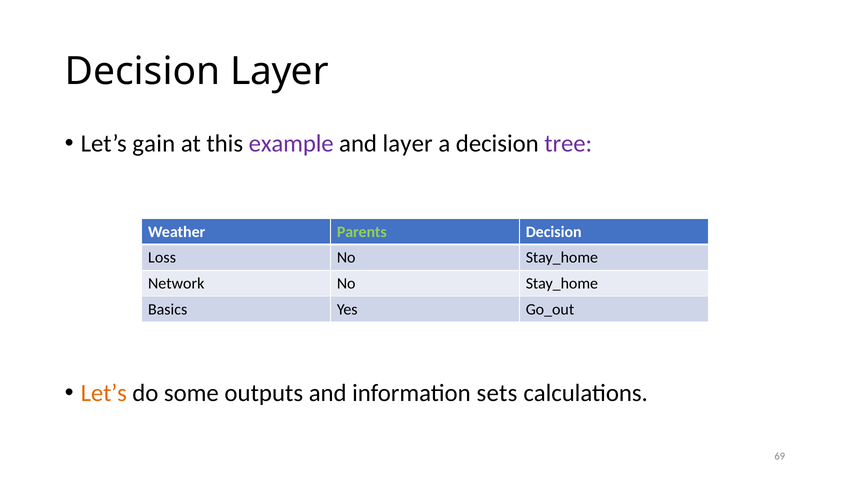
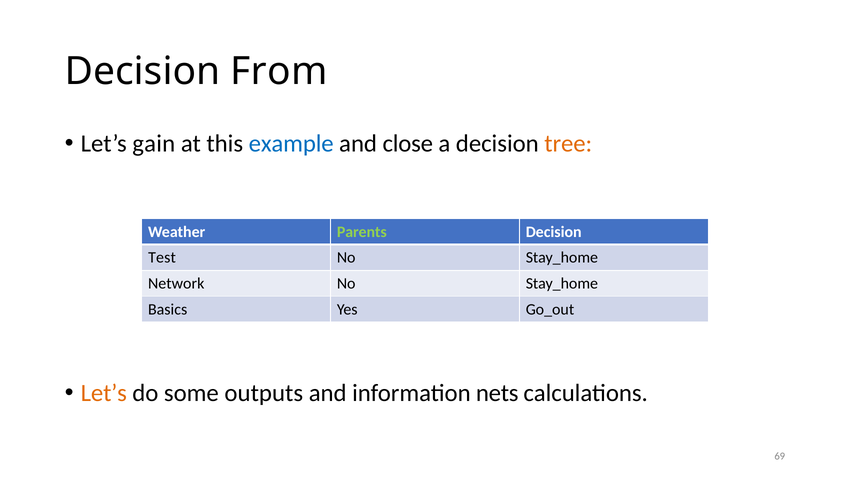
Decision Layer: Layer -> From (279, 71)
example colour: purple -> blue (291, 144)
and layer: layer -> close (408, 144)
tree colour: purple -> orange (568, 144)
Loss: Loss -> Test (162, 258)
sets: sets -> nets (497, 393)
